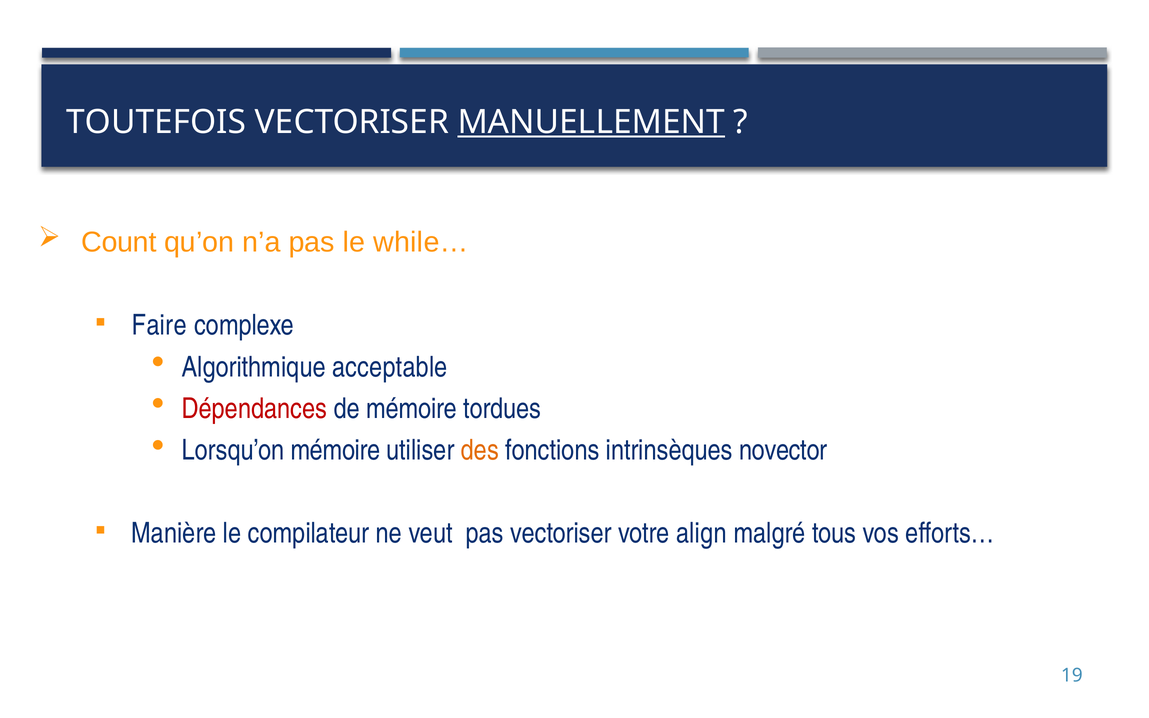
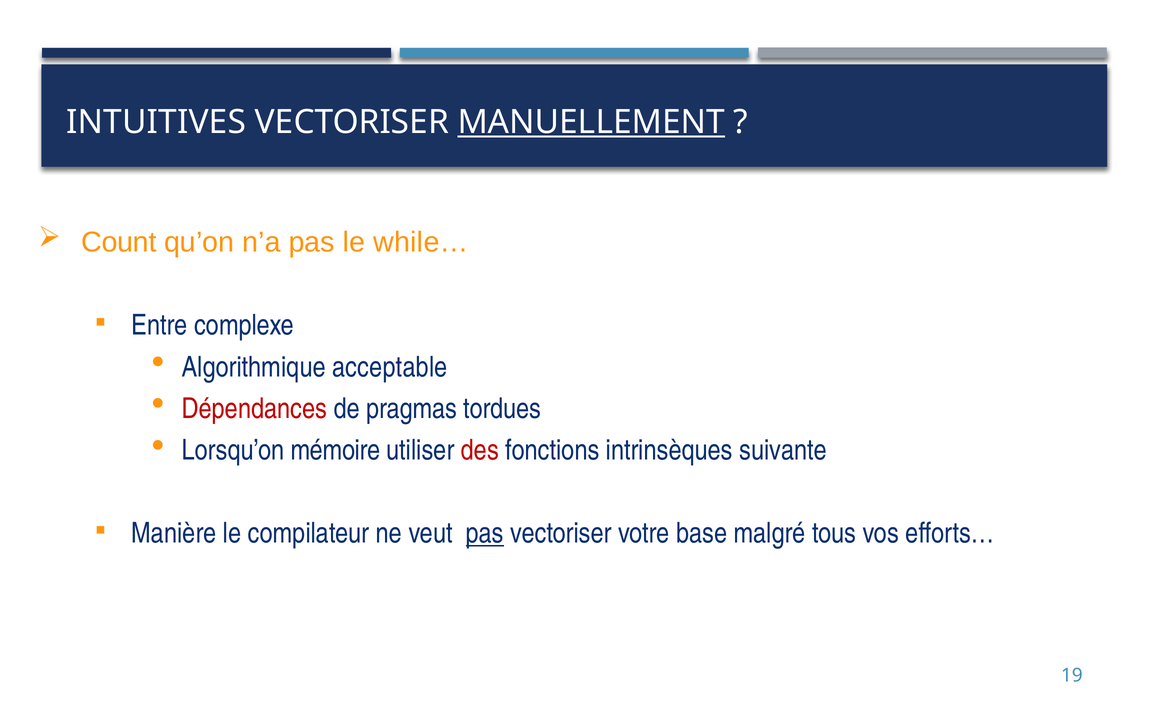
TOUTEFOIS: TOUTEFOIS -> INTUITIVES (156, 122)
Faire: Faire -> Entre (159, 325)
de mémoire: mémoire -> pragmas (412, 409)
des colour: orange -> red (480, 450)
novector: novector -> suivante (783, 450)
pas underline: none -> present (485, 534)
align: align -> base (702, 534)
